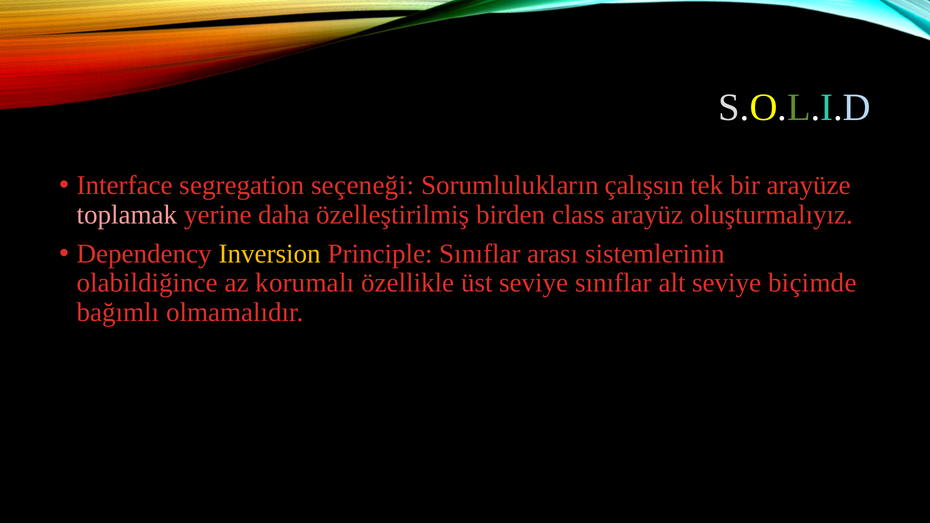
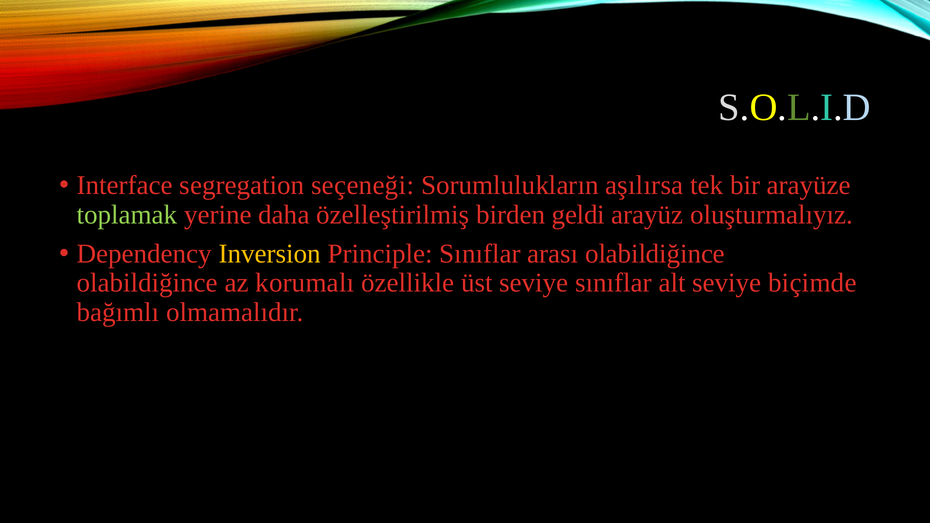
çalışsın: çalışsın -> aşılırsa (644, 185)
toplamak colour: pink -> light green (127, 215)
class: class -> geldi (578, 215)
arası sistemlerinin: sistemlerinin -> olabildiğince (655, 254)
